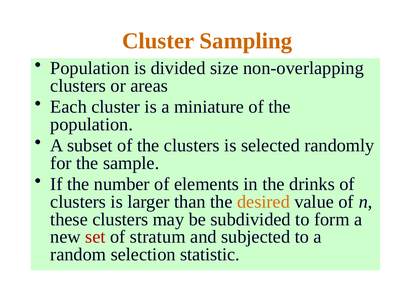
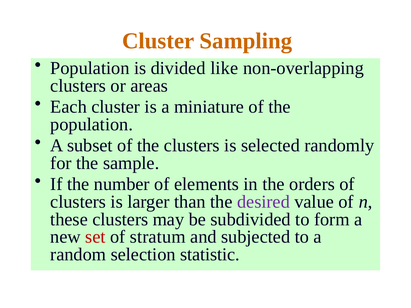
size: size -> like (224, 68)
drinks: drinks -> orders (312, 184)
desired colour: orange -> purple (263, 202)
